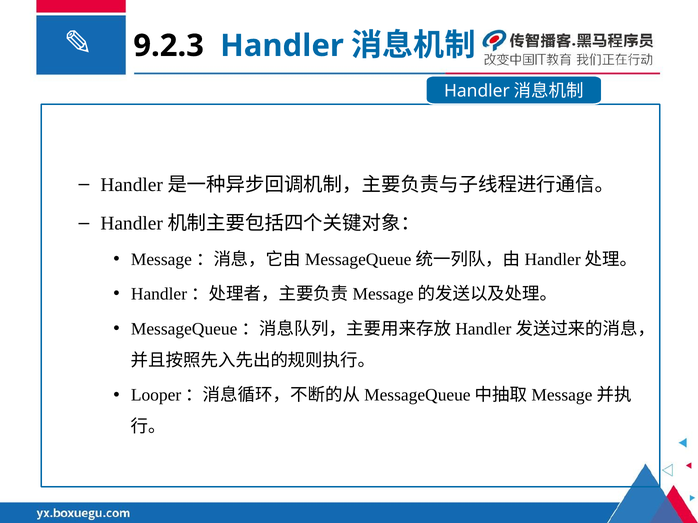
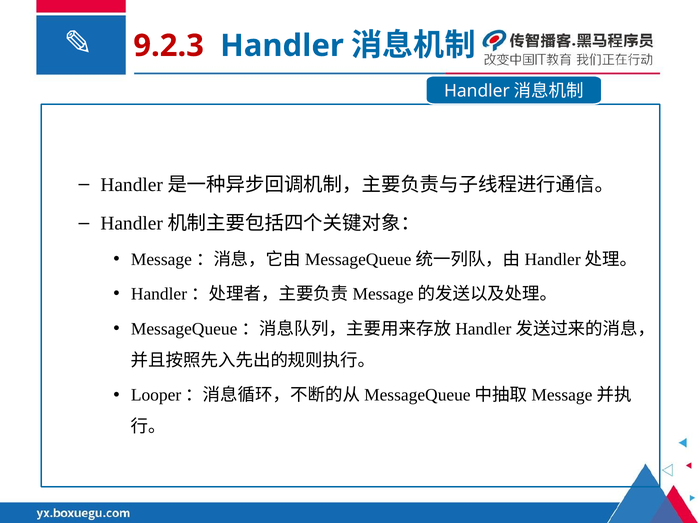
9.2.3 colour: black -> red (169, 46)
